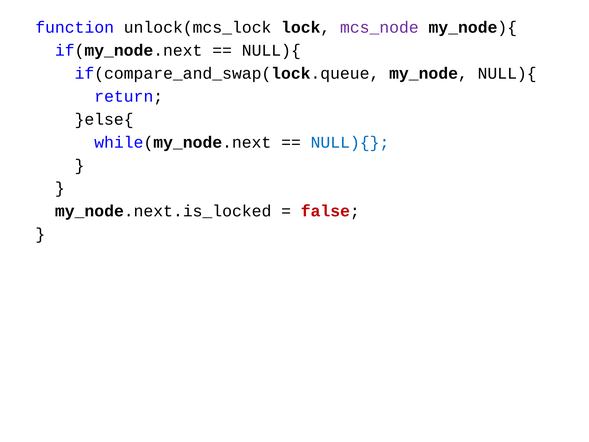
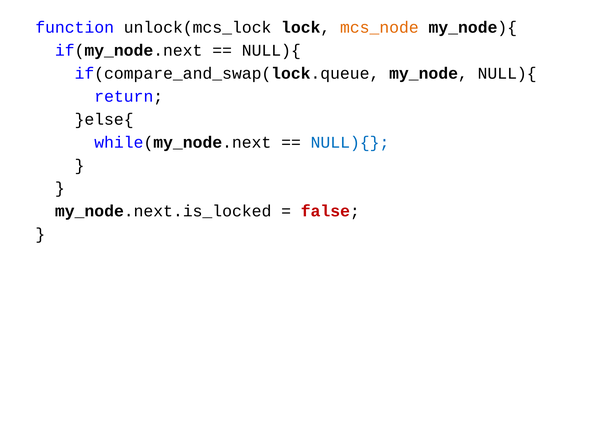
mcs_node colour: purple -> orange (379, 28)
